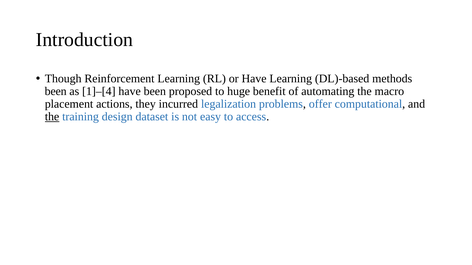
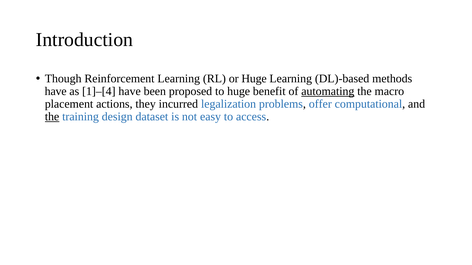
or Have: Have -> Huge (254, 79)
been: been -> have (56, 91)
automating underline: none -> present (328, 91)
